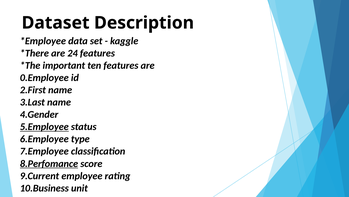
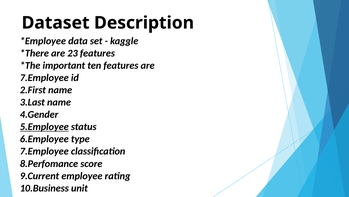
24: 24 -> 23 (73, 53)
0.Employee: 0.Employee -> 7.Employee (44, 78)
8.Perfomance underline: present -> none (49, 163)
